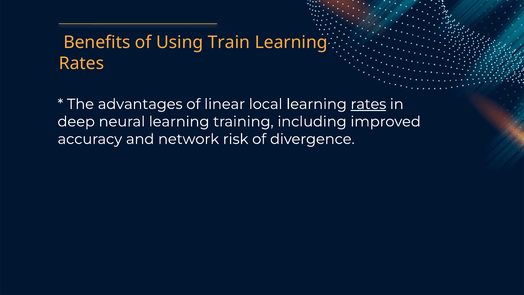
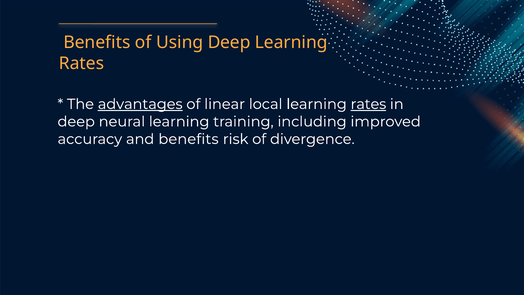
Using Train: Train -> Deep (229, 42)
advantages underline: none -> present (140, 104)
and network: network -> benefits (188, 139)
